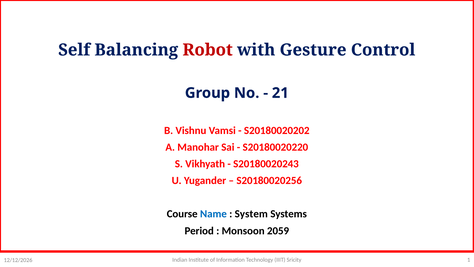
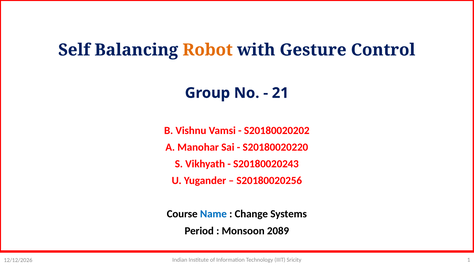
Robot colour: red -> orange (208, 50)
System: System -> Change (251, 214)
2059: 2059 -> 2089 (278, 230)
